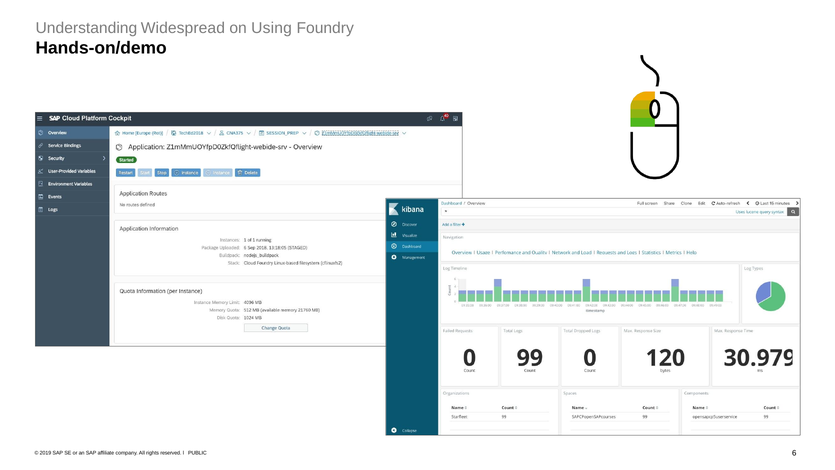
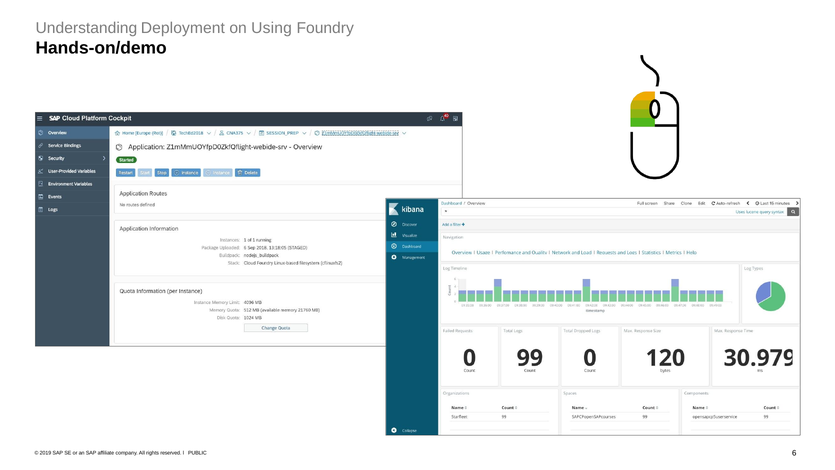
Widespread: Widespread -> Deployment (183, 28)
